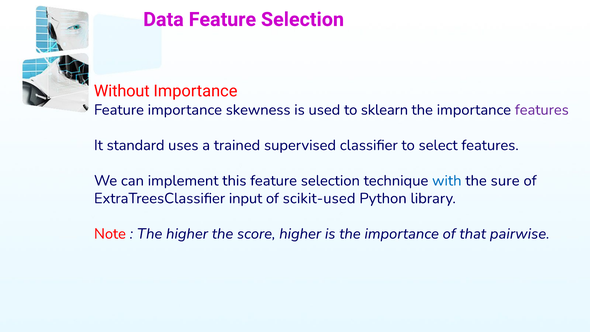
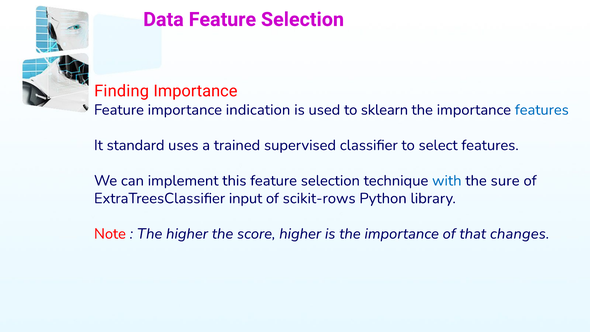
Without: Without -> Finding (122, 91)
skewness: skewness -> indication (258, 110)
features colour: purple -> blue (542, 110)
scikit-used: scikit-used -> scikit-rows (319, 198)
pairwise: pairwise -> changes (520, 234)
